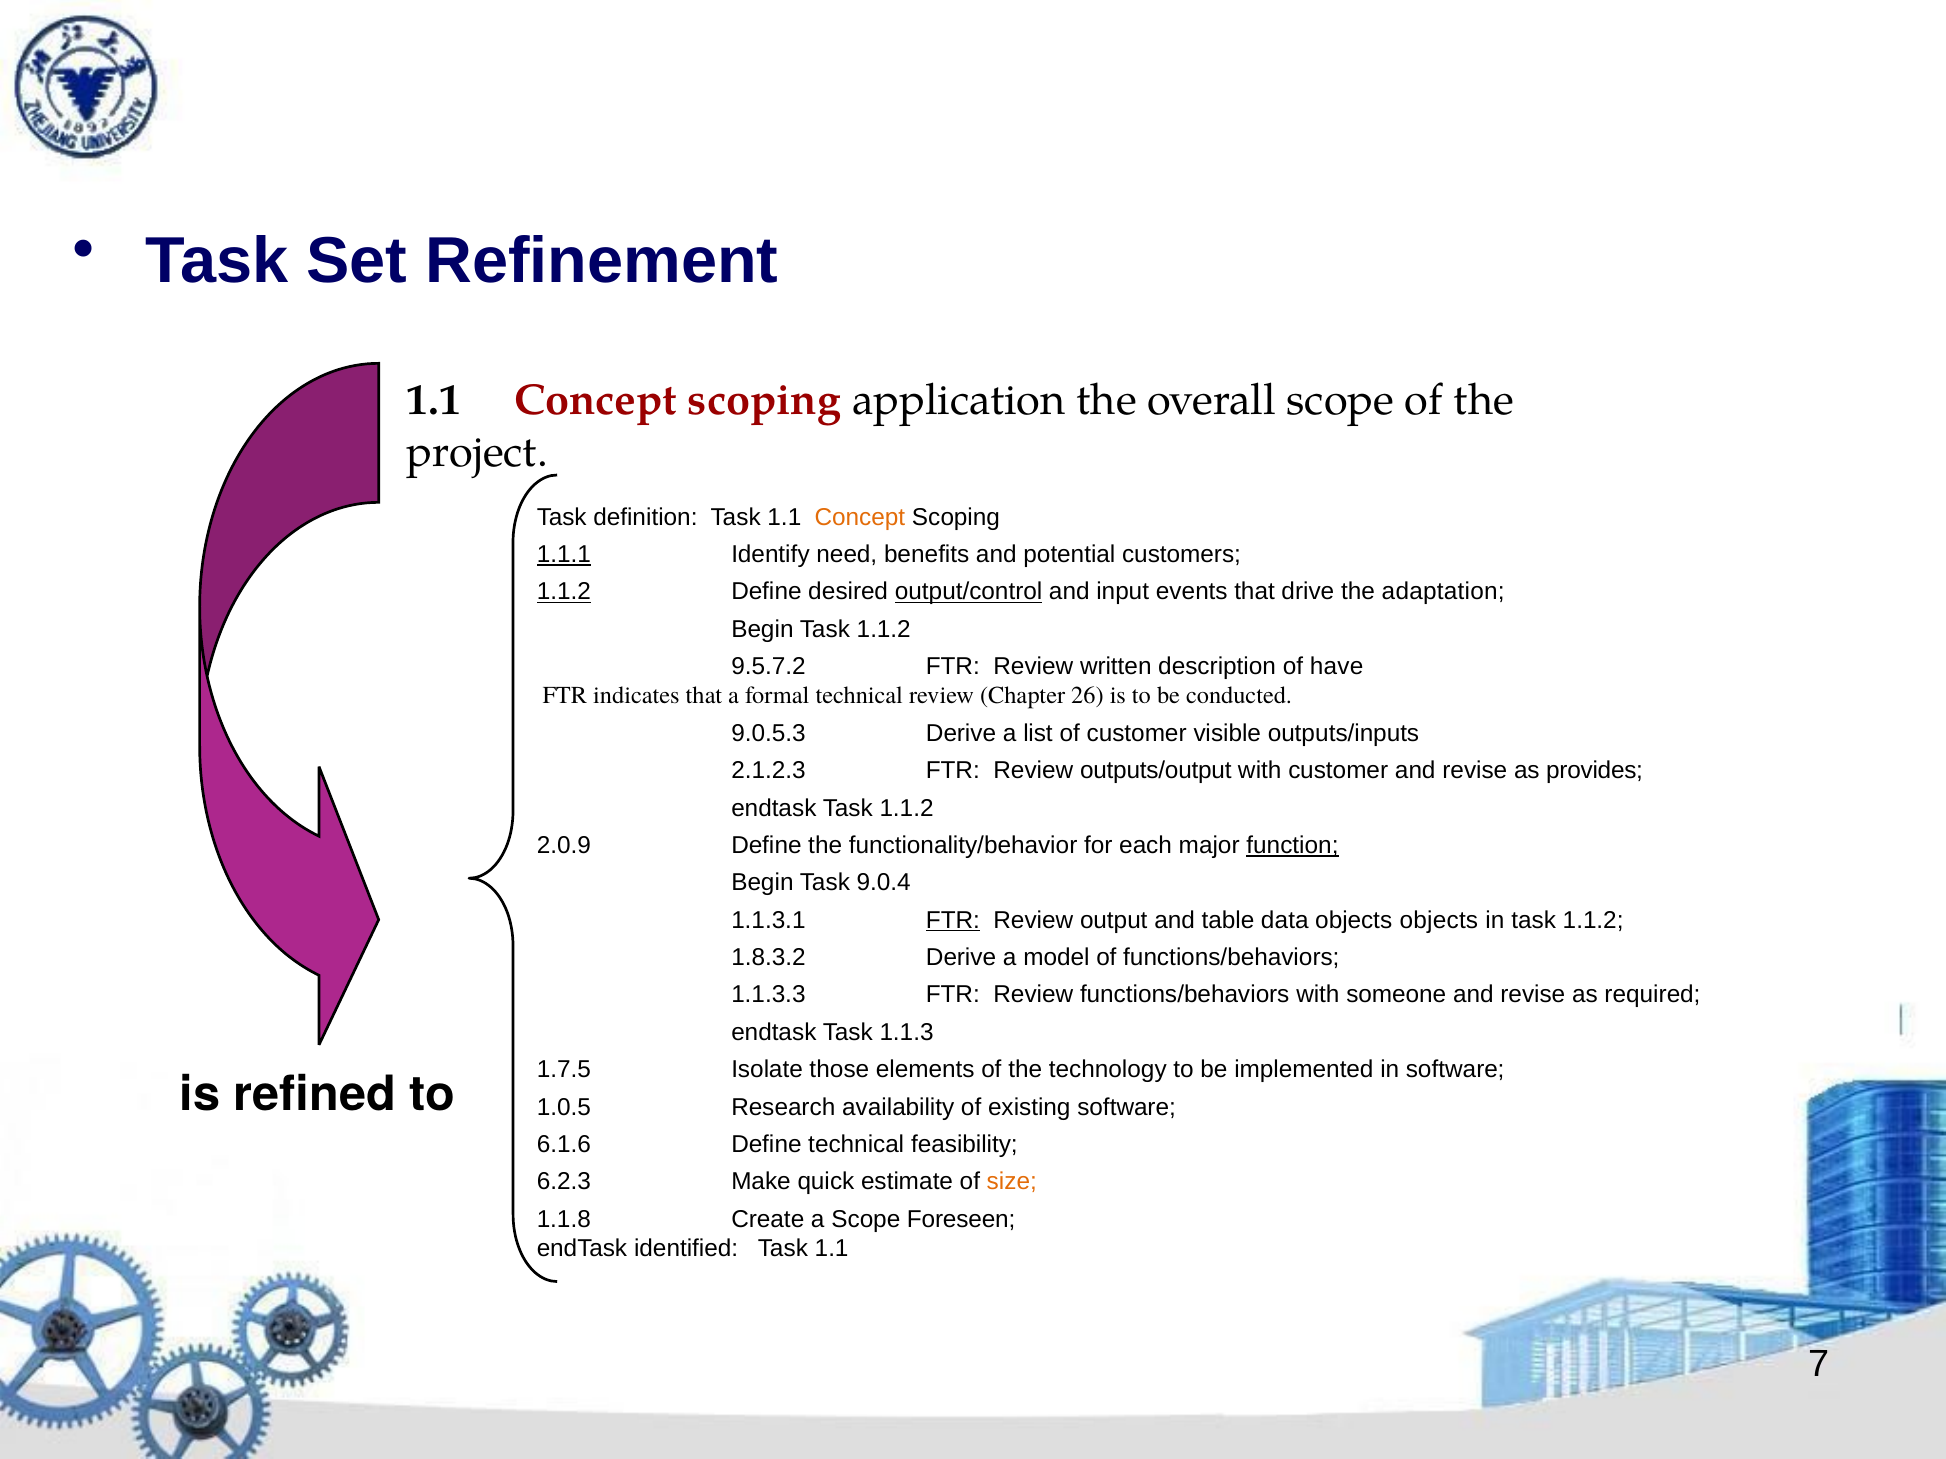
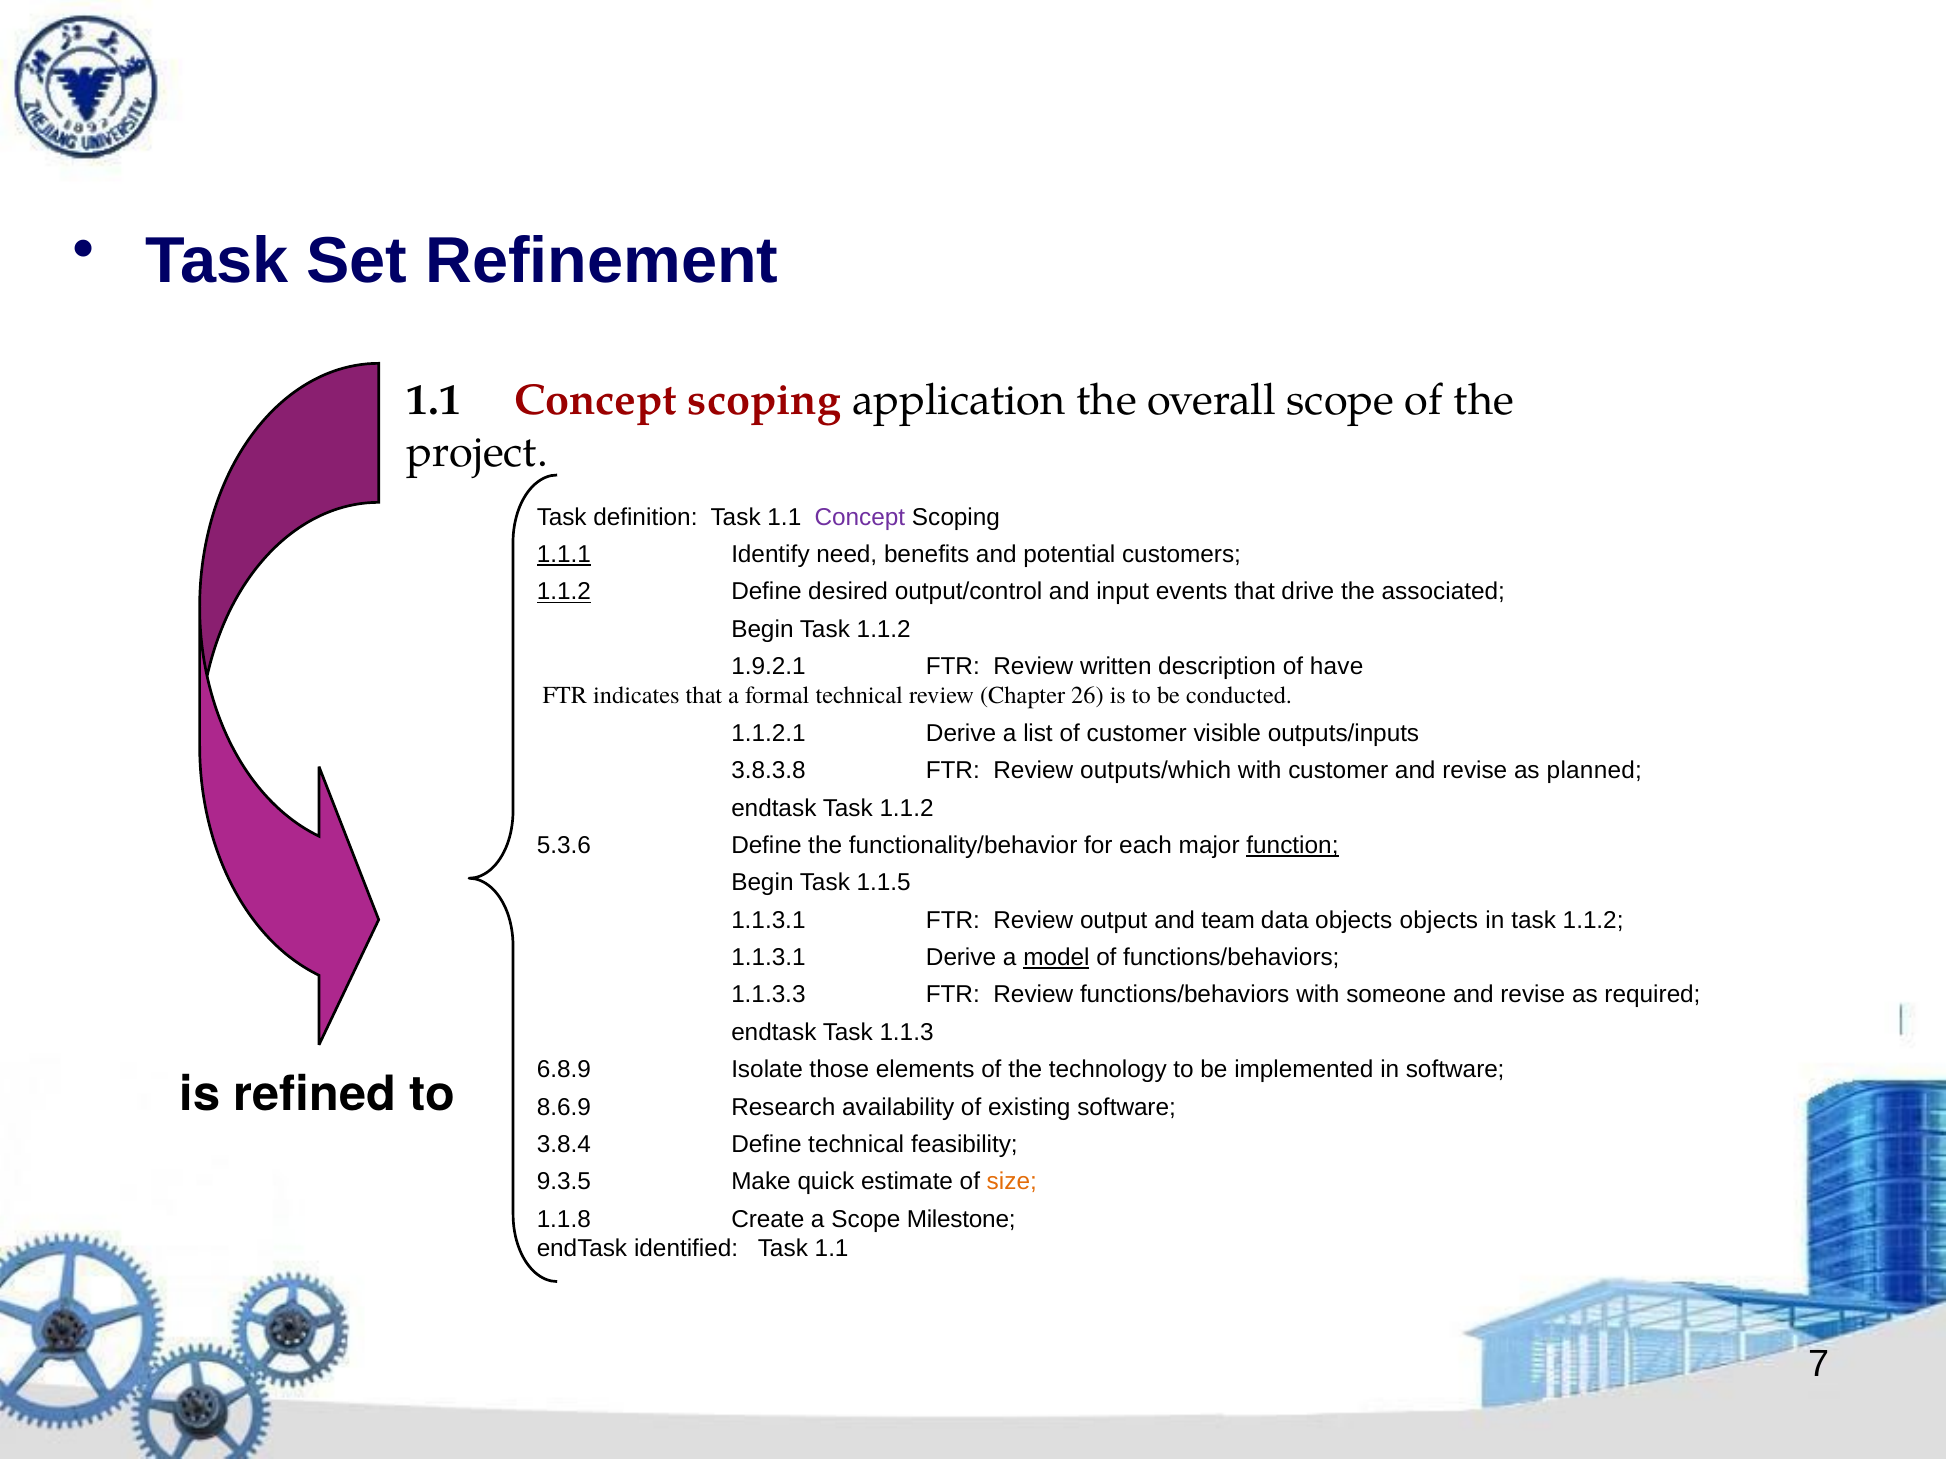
Concept colour: orange -> purple (860, 517)
output/control underline: present -> none (969, 592)
adaptation: adaptation -> associated (1443, 592)
9.5.7.2: 9.5.7.2 -> 1.9.2.1 (768, 667)
9.0.5.3: 9.0.5.3 -> 1.1.2.1 (768, 734)
2.1.2.3: 2.1.2.3 -> 3.8.3.8 (768, 771)
outputs/output: outputs/output -> outputs/which (1156, 771)
provides: provides -> planned (1594, 771)
2.0.9: 2.0.9 -> 5.3.6 (564, 846)
9.0.4: 9.0.4 -> 1.1.5 (884, 883)
FTR underline: present -> none (953, 921)
table: table -> team (1228, 921)
1.8.3.2: 1.8.3.2 -> 1.1.3.1 (768, 958)
model underline: none -> present (1056, 958)
1.7.5: 1.7.5 -> 6.8.9 (564, 1070)
1.0.5: 1.0.5 -> 8.6.9 (564, 1107)
6.1.6: 6.1.6 -> 3.8.4 (564, 1145)
6.2.3: 6.2.3 -> 9.3.5 (564, 1182)
Foreseen: Foreseen -> Milestone (961, 1220)
